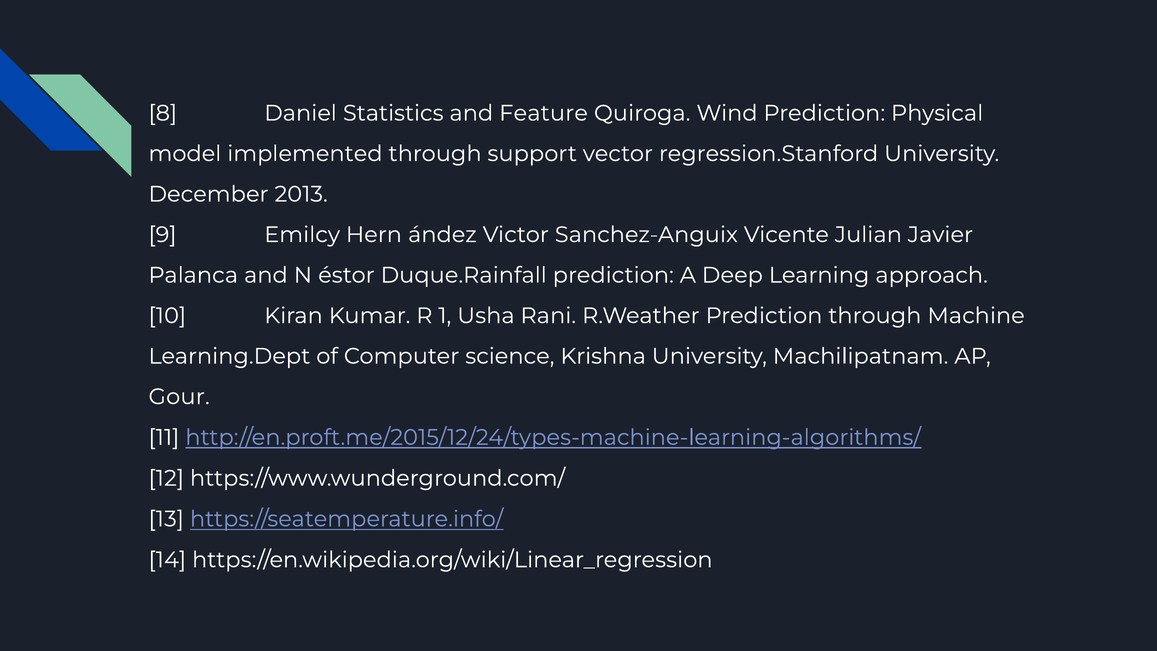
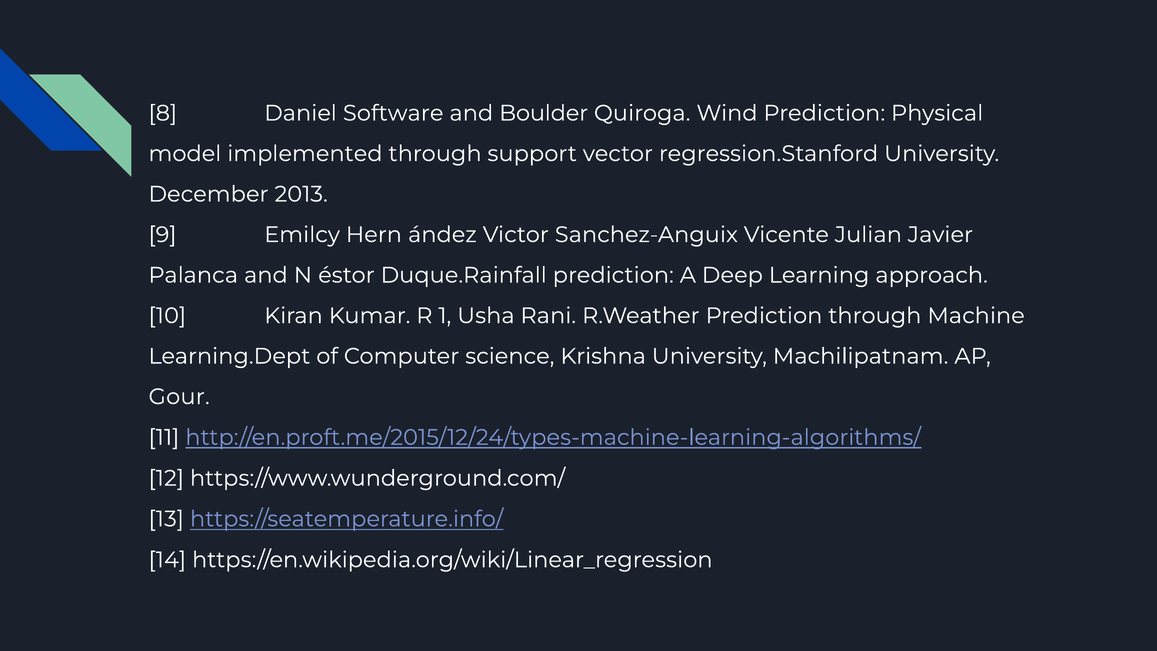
Statistics: Statistics -> Software (393, 113)
Feature: Feature -> Boulder (544, 113)
